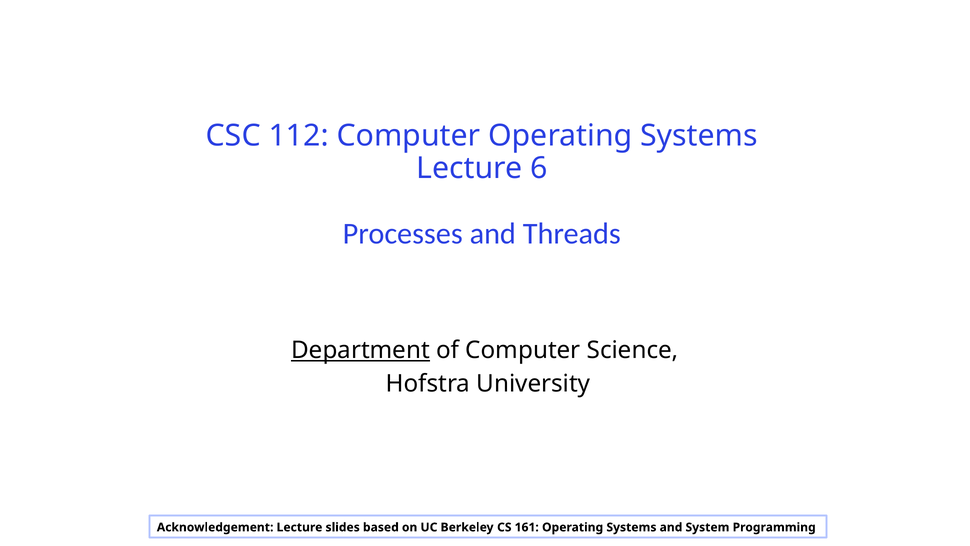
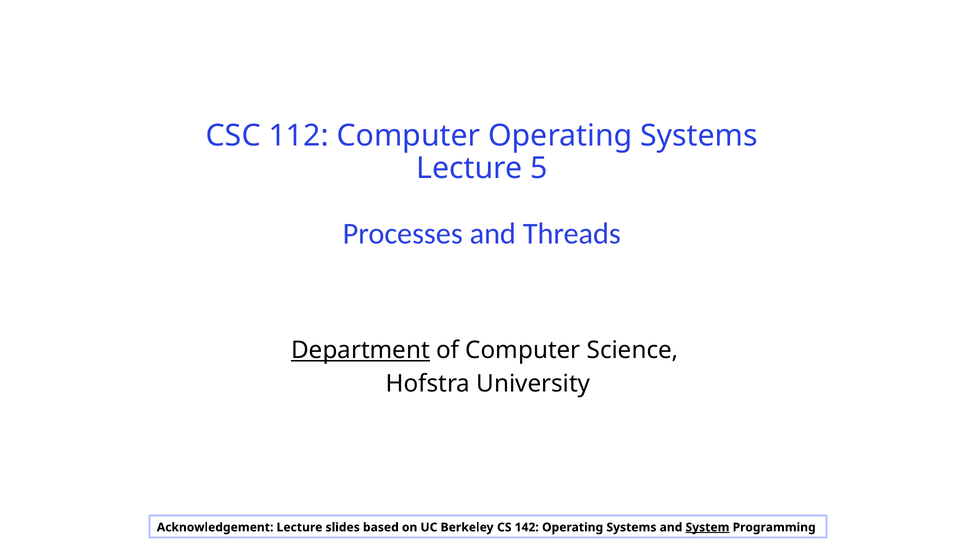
6: 6 -> 5 (539, 168)
161: 161 -> 142 (527, 527)
System underline: none -> present (707, 527)
